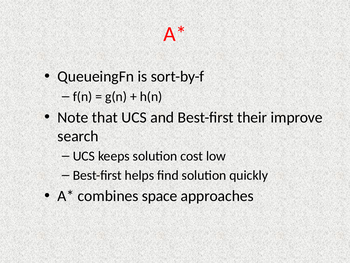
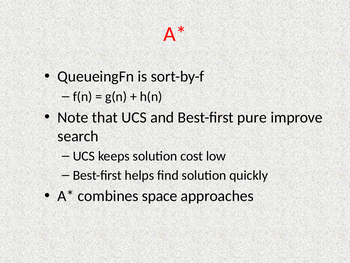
their: their -> pure (252, 117)
